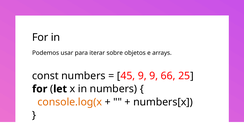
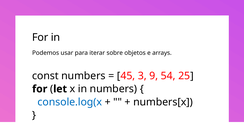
45 9: 9 -> 3 (142, 76)
66: 66 -> 54 (168, 76)
console.log(x colour: orange -> blue (70, 102)
